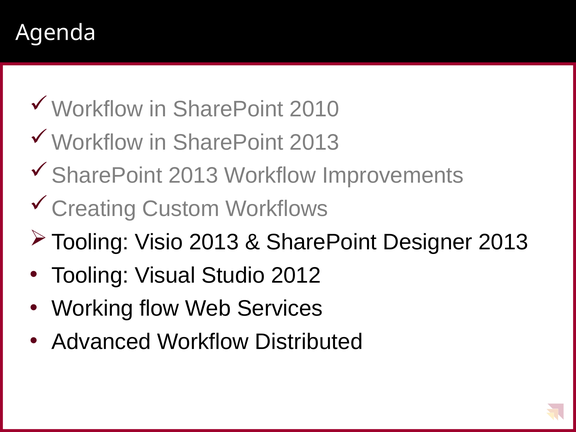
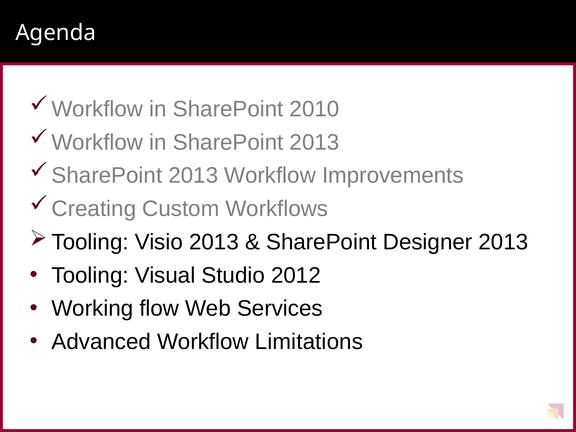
Distributed: Distributed -> Limitations (309, 342)
